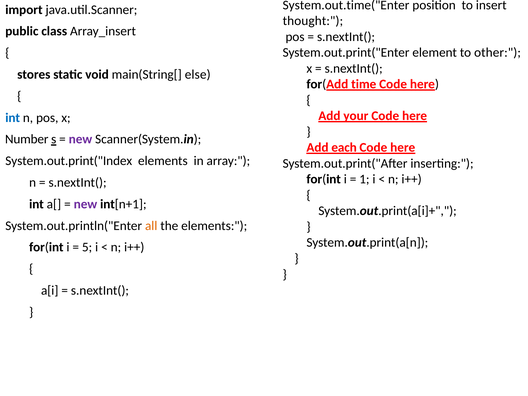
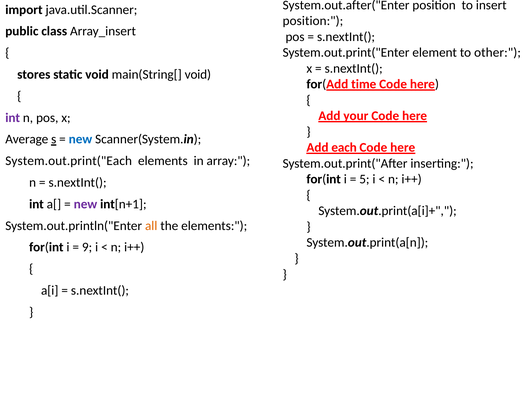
System.out.time("Enter: System.out.time("Enter -> System.out.after("Enter (346, 5)
thought: thought -> position (313, 21)
main(String[ else: else -> void (198, 74)
int colour: blue -> purple (13, 118)
Number: Number -> Average (27, 139)
new colour: purple -> blue (80, 139)
System.out.print("Index: System.out.print("Index -> System.out.print("Each (69, 161)
1: 1 -> 5 (364, 179)
5: 5 -> 9 (87, 247)
